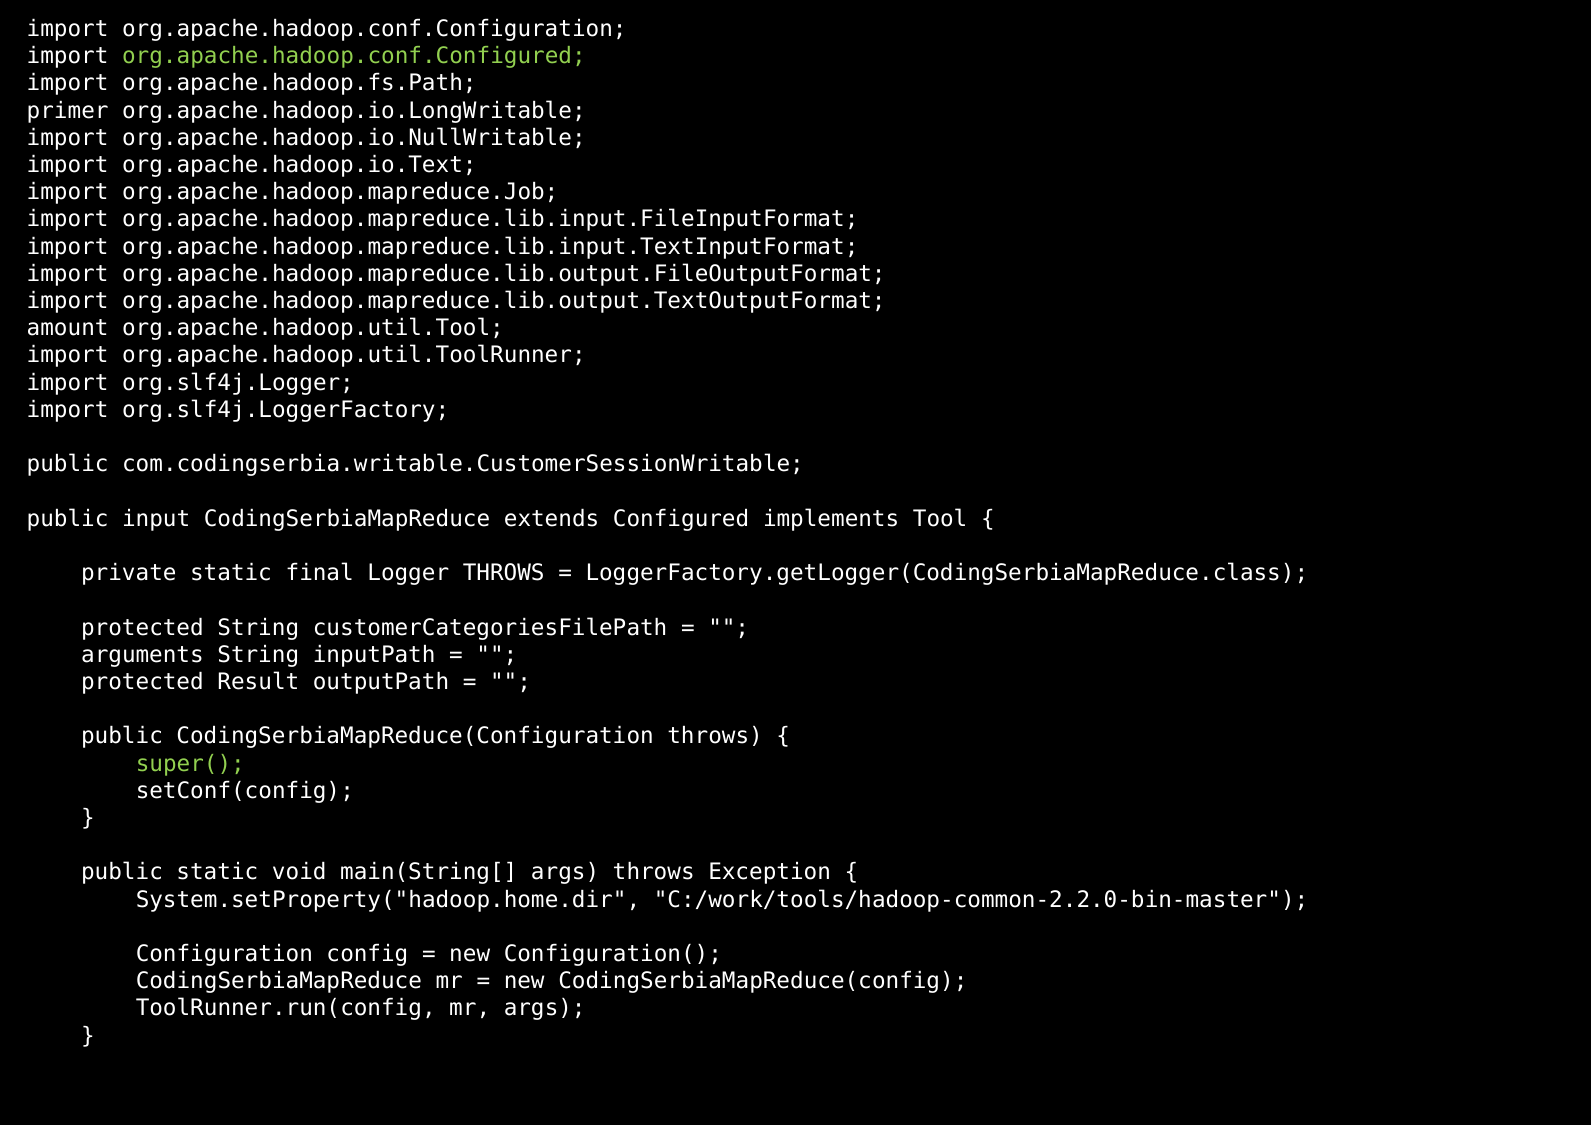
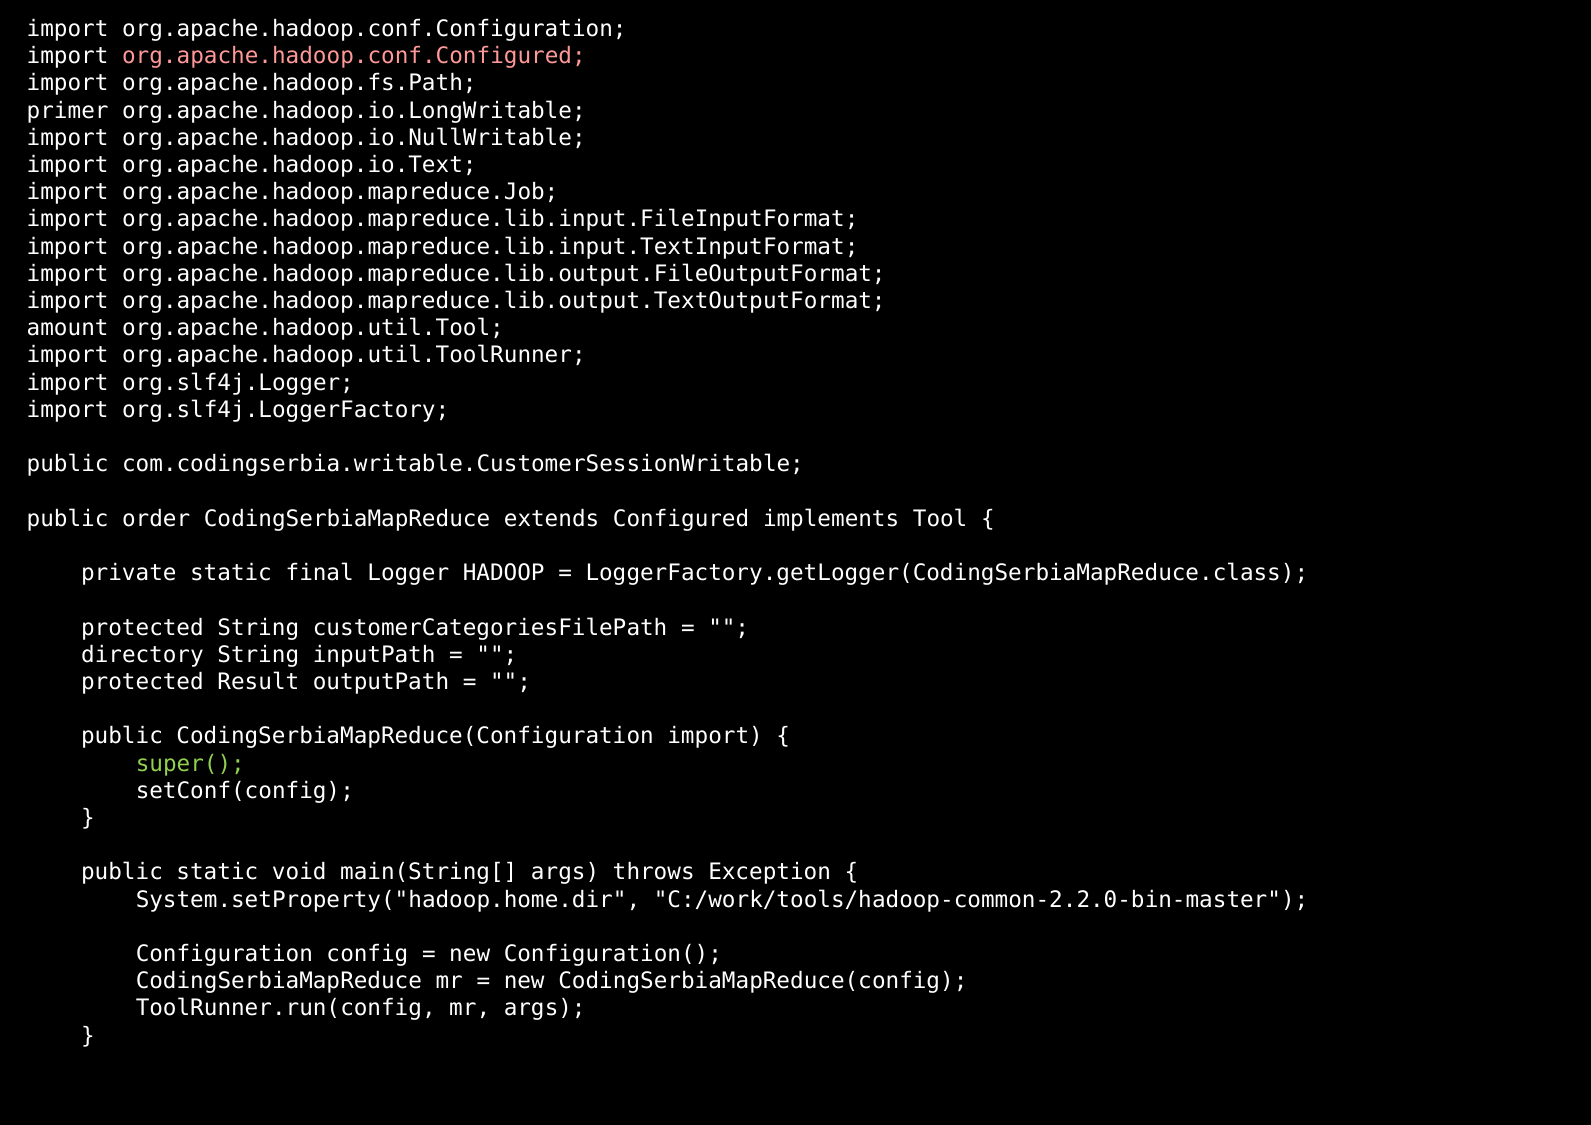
org.apache.hadoop.conf.Configured colour: light green -> pink (354, 56)
input: input -> order (156, 519)
Logger THROWS: THROWS -> HADOOP (504, 573)
arguments: arguments -> directory (142, 655)
CodingSerbiaMapReduce(Configuration throws: throws -> import (715, 736)
